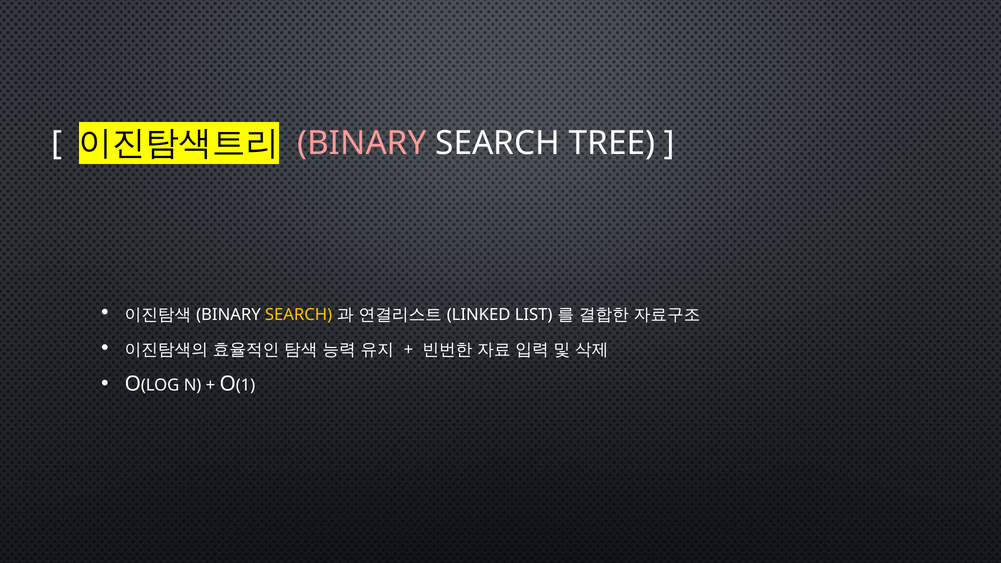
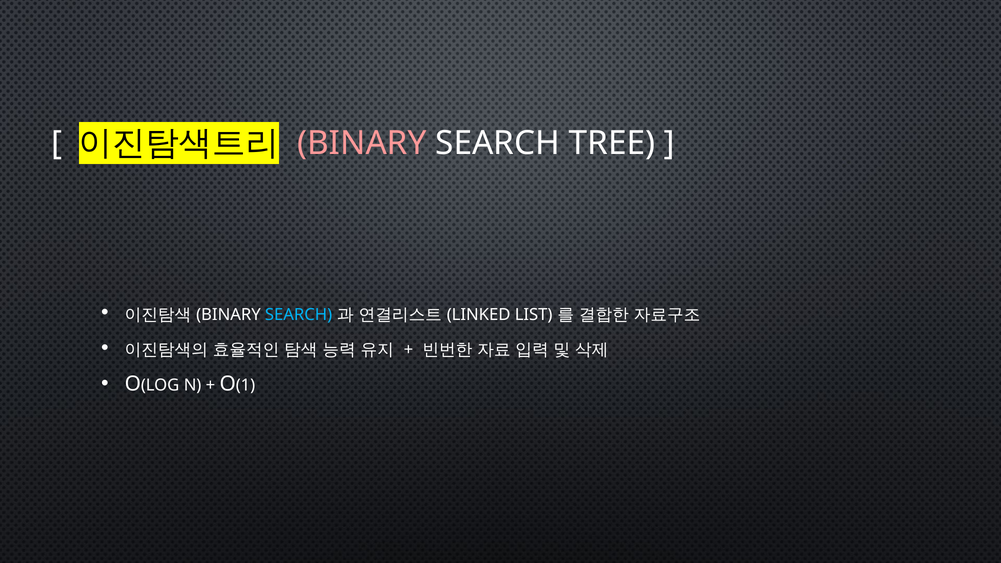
SEARCH colour: yellow -> light blue (299, 315)
